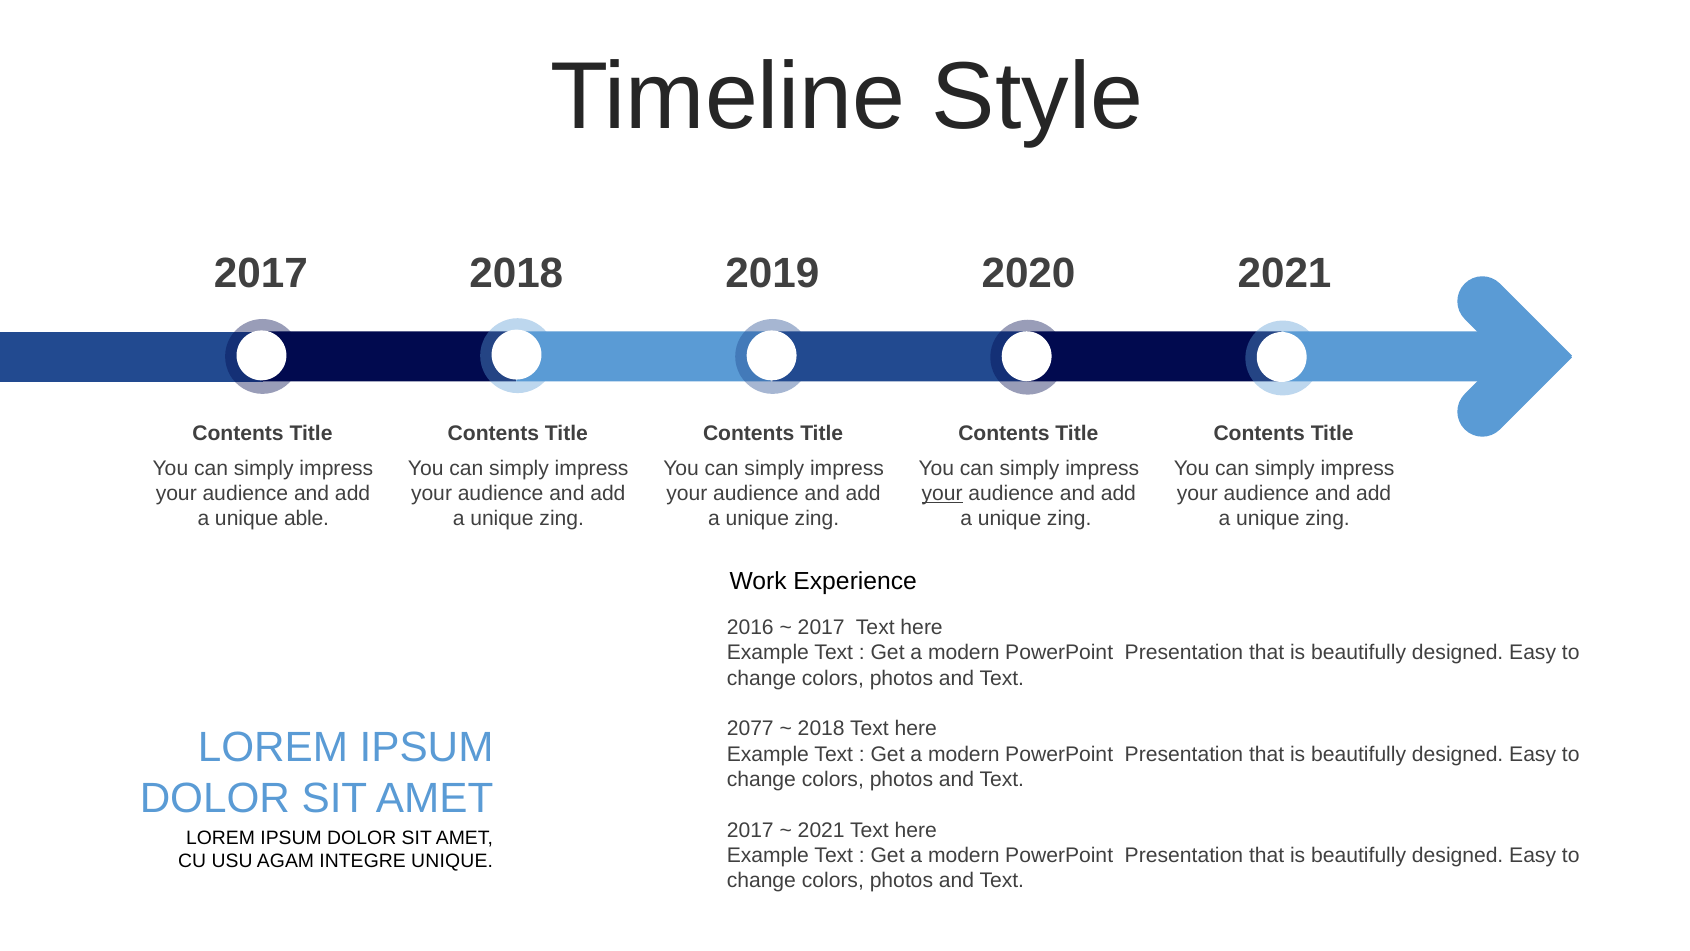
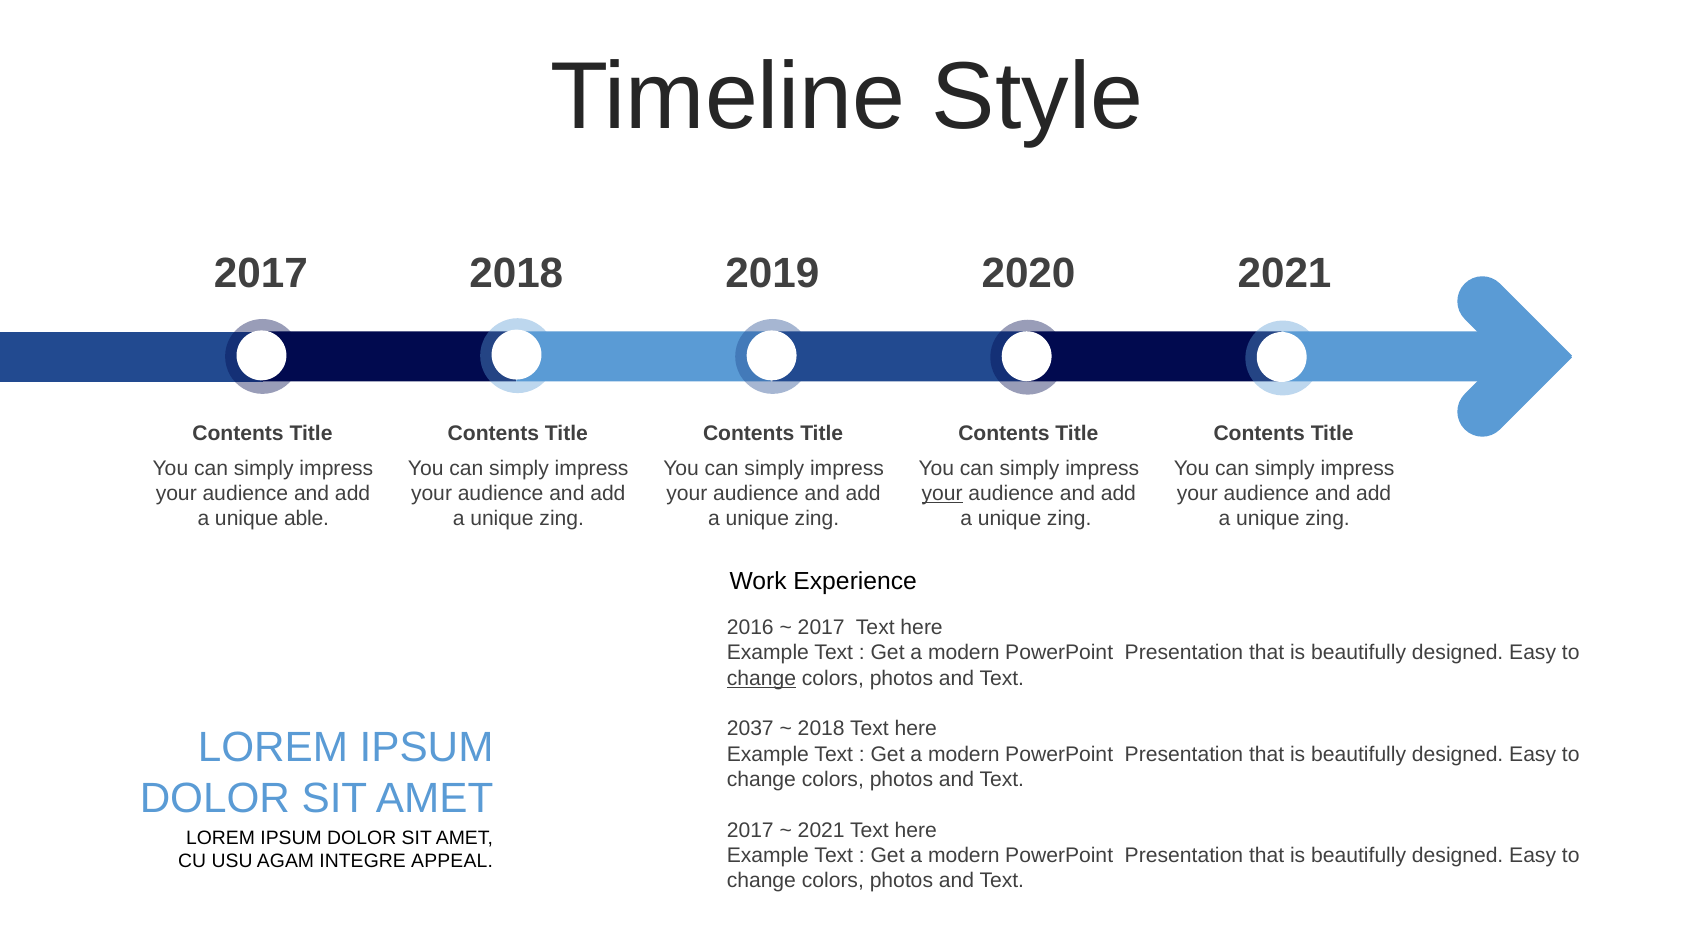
change underline: none -> present (761, 678)
2077: 2077 -> 2037 (750, 729)
INTEGRE UNIQUE: UNIQUE -> APPEAL (452, 861)
